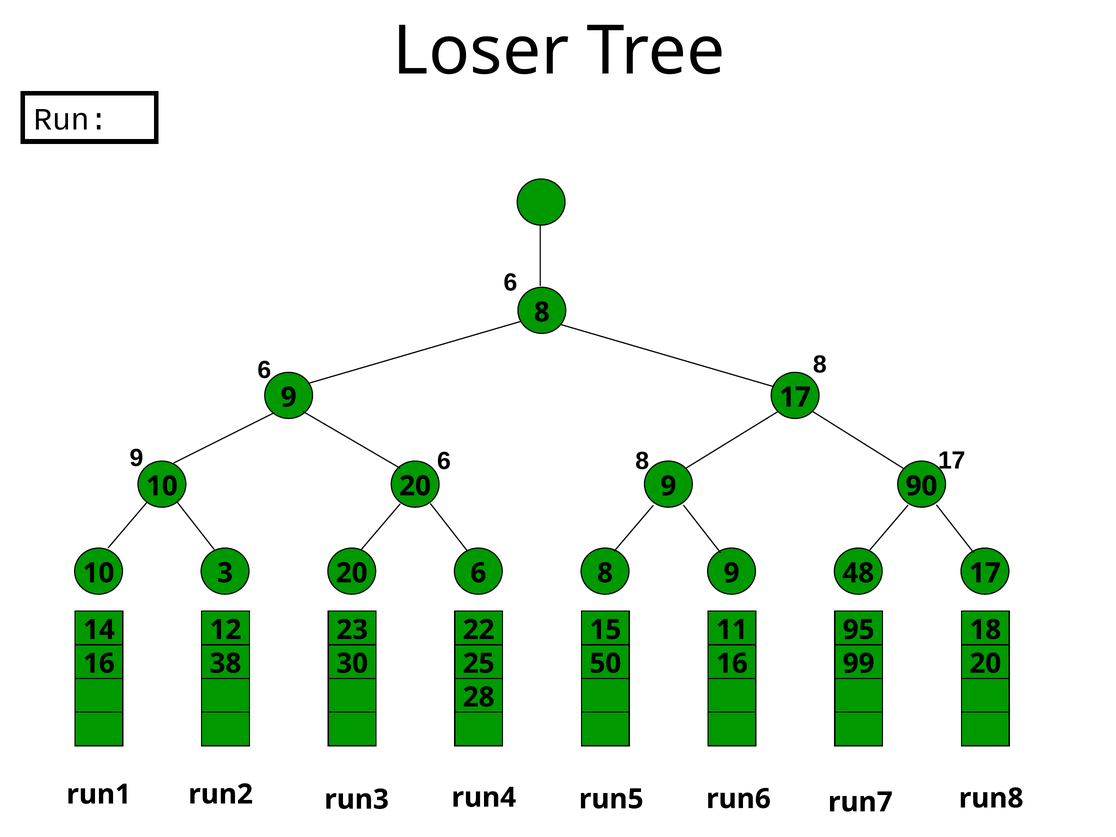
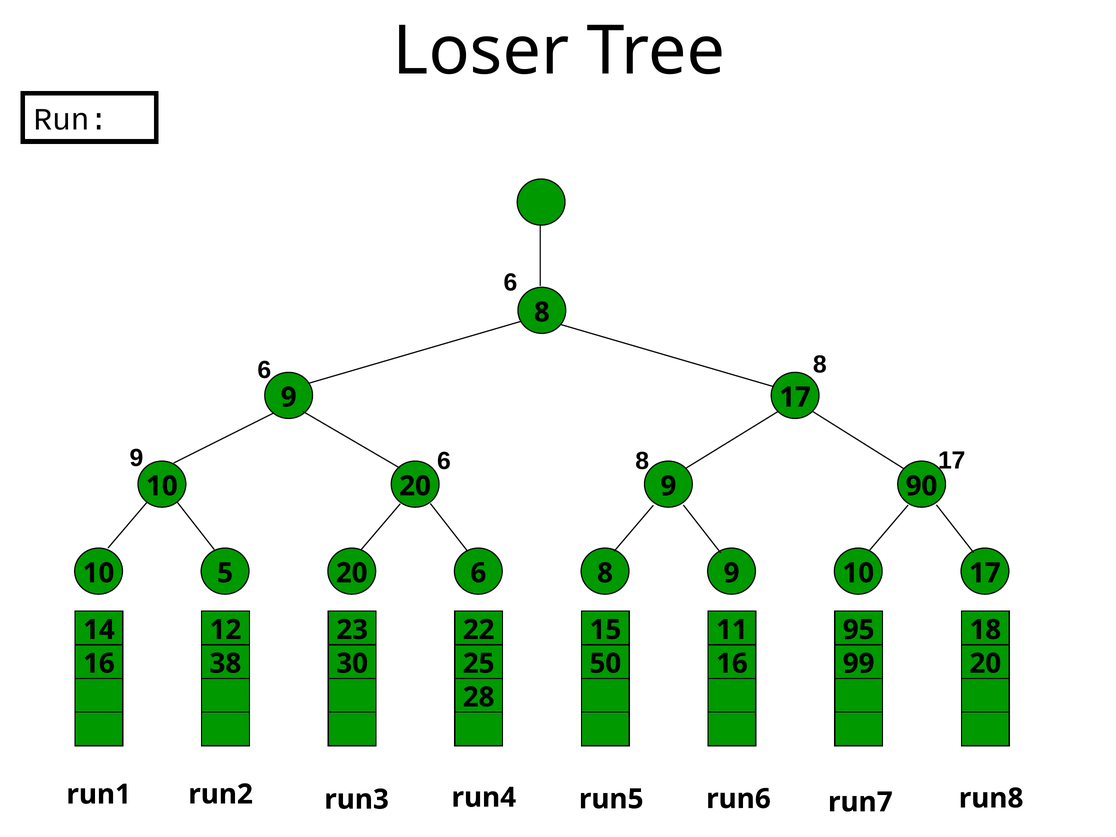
3: 3 -> 5 (225, 573)
9 48: 48 -> 10 (858, 573)
